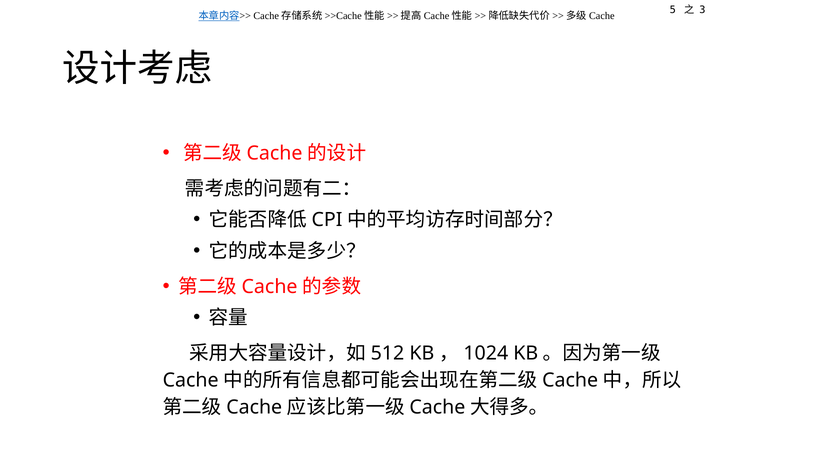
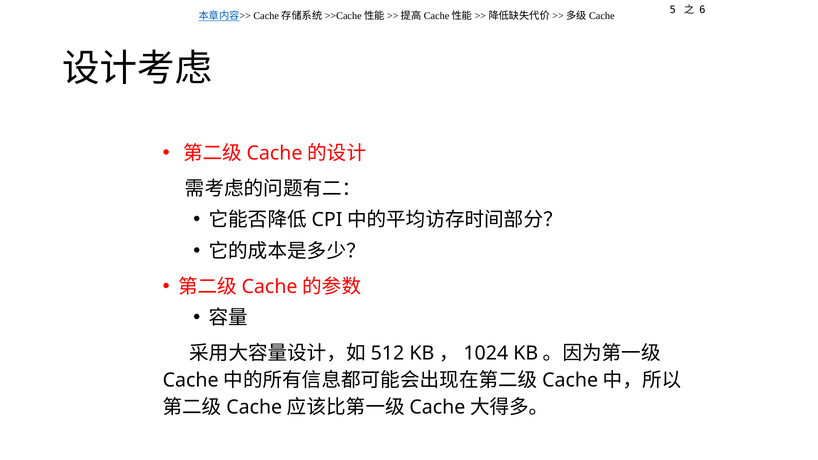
3: 3 -> 6 (702, 10)
